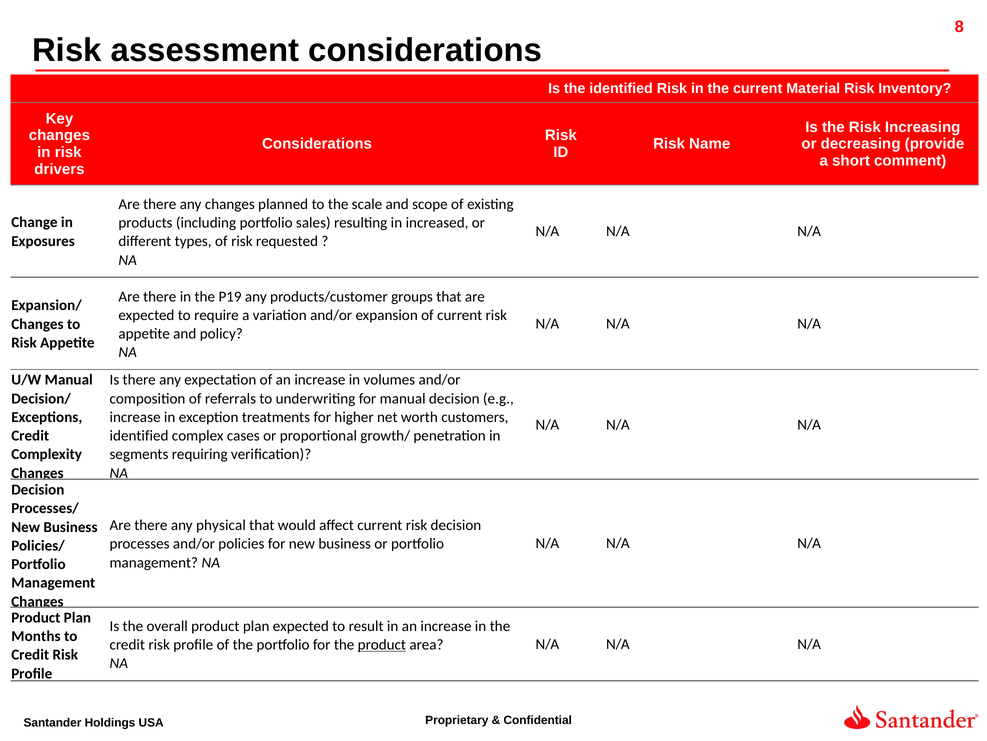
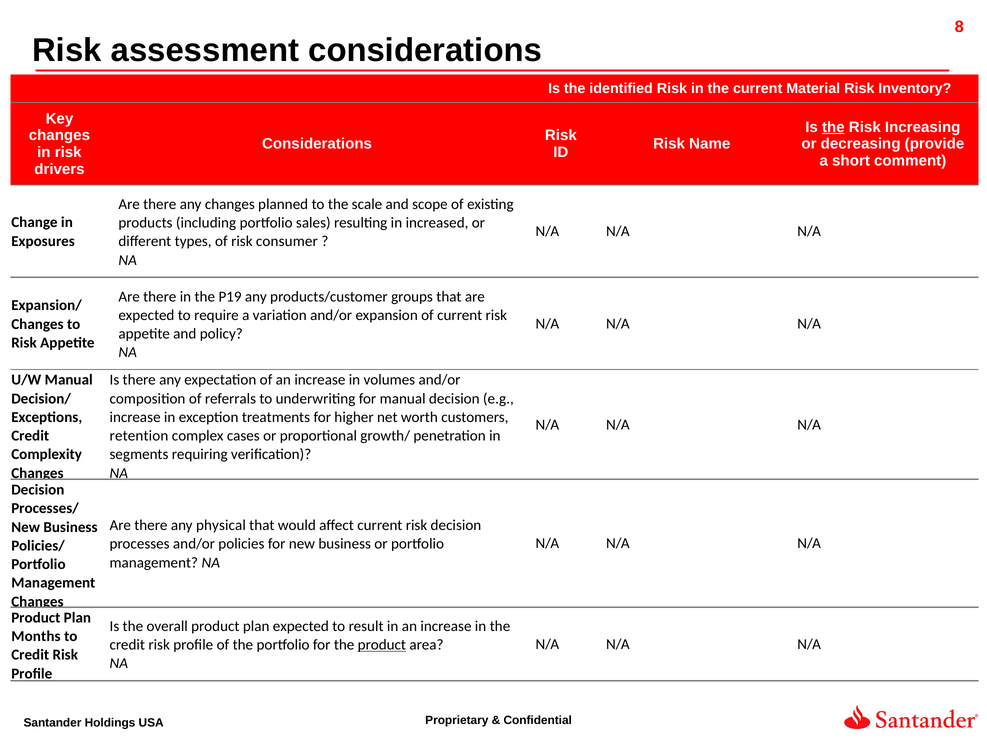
the underline: none -> present (833, 127)
requested: requested -> consumer (287, 241)
identified: identified -> retention (139, 435)
